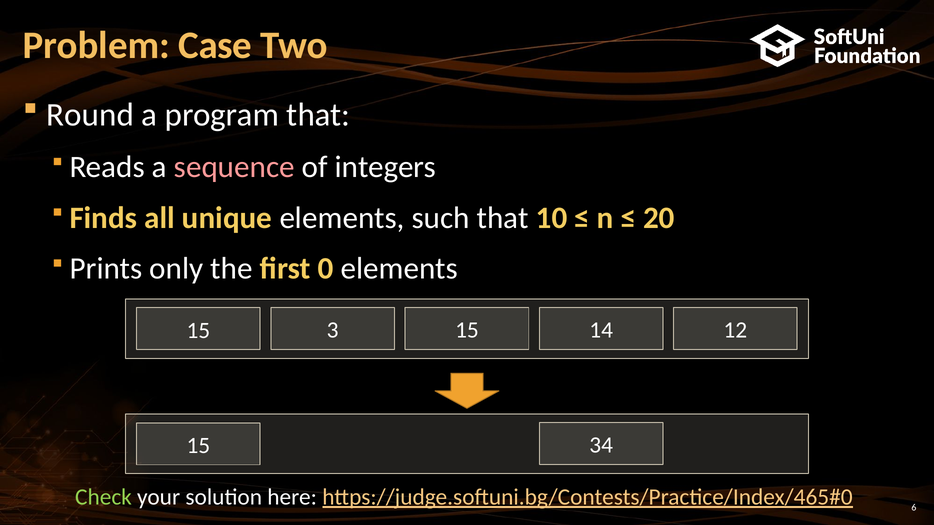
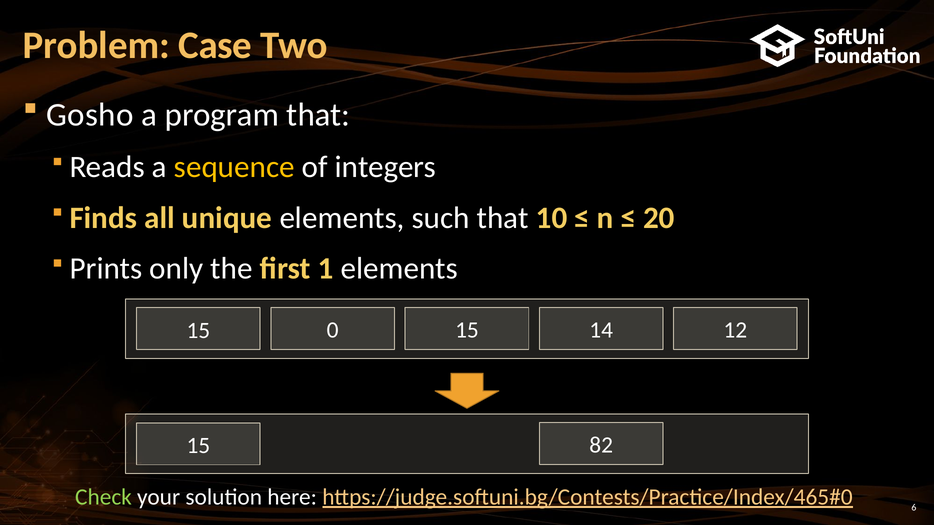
Round: Round -> Gosho (90, 115)
sequence colour: pink -> yellow (234, 167)
0: 0 -> 1 (326, 269)
3: 3 -> 0 (333, 330)
34: 34 -> 82 (601, 446)
